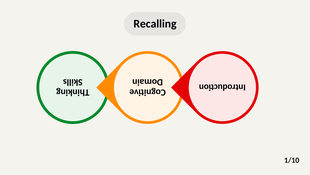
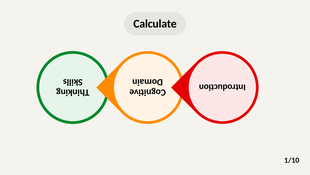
Recalling: Recalling -> Calculate (155, 24)
